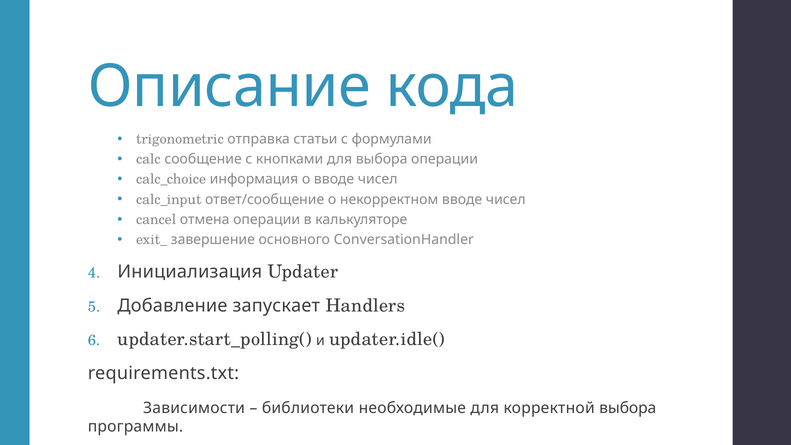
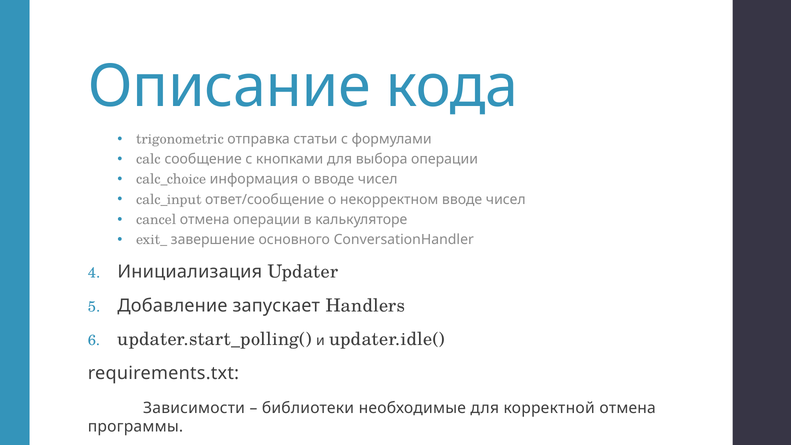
корректной выбора: выбора -> отмена (628, 408)
